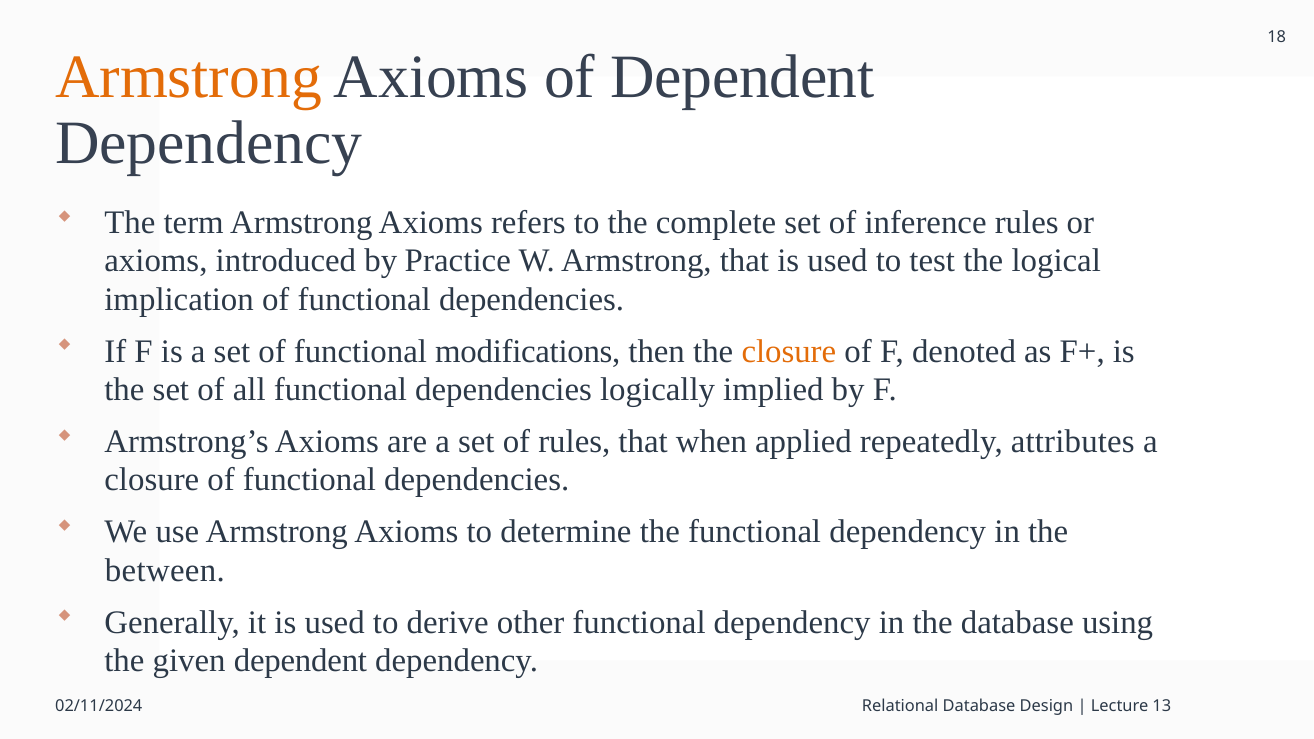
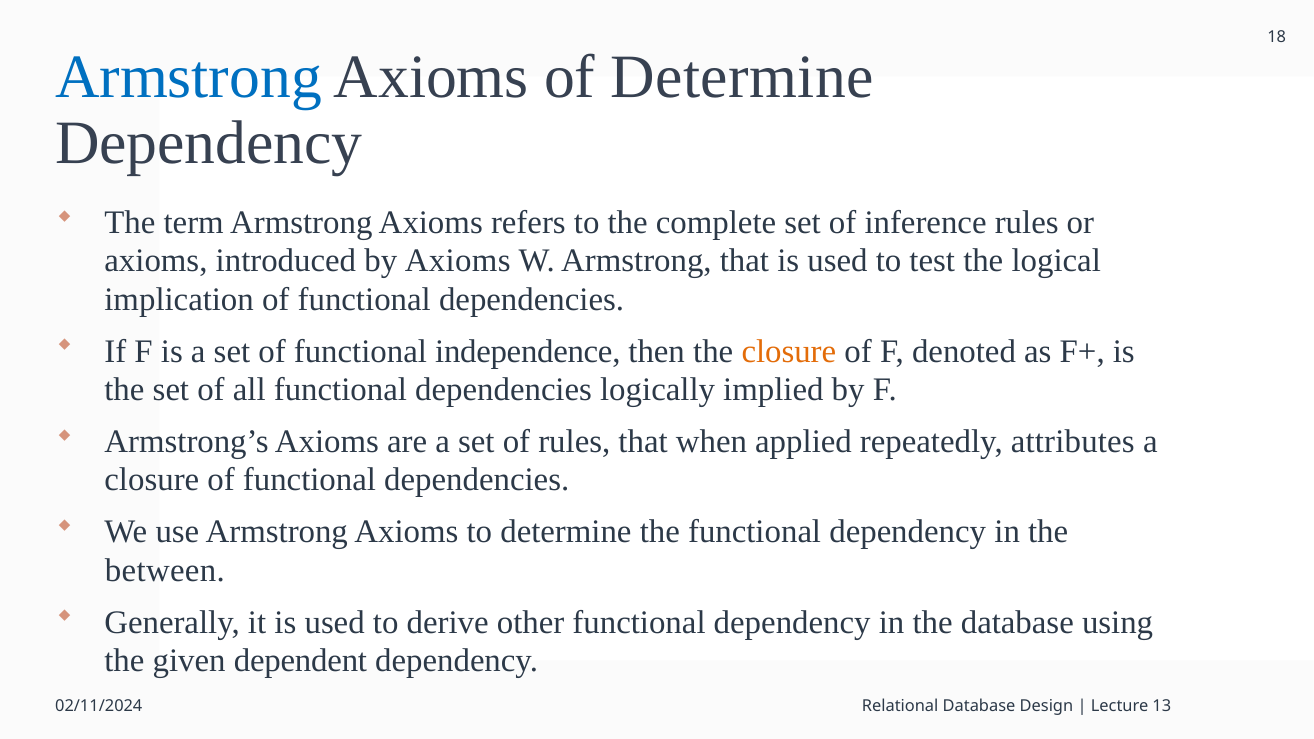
Armstrong colour: orange -> blue (189, 77)
of Dependent: Dependent -> Determine (742, 77)
by Practice: Practice -> Axioms (458, 261)
modifications: modifications -> independence (528, 351)
